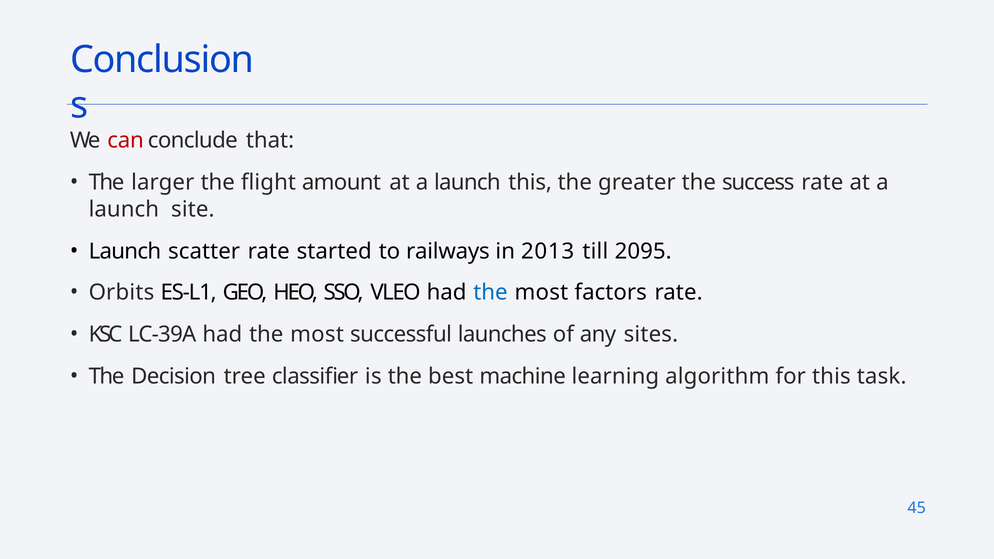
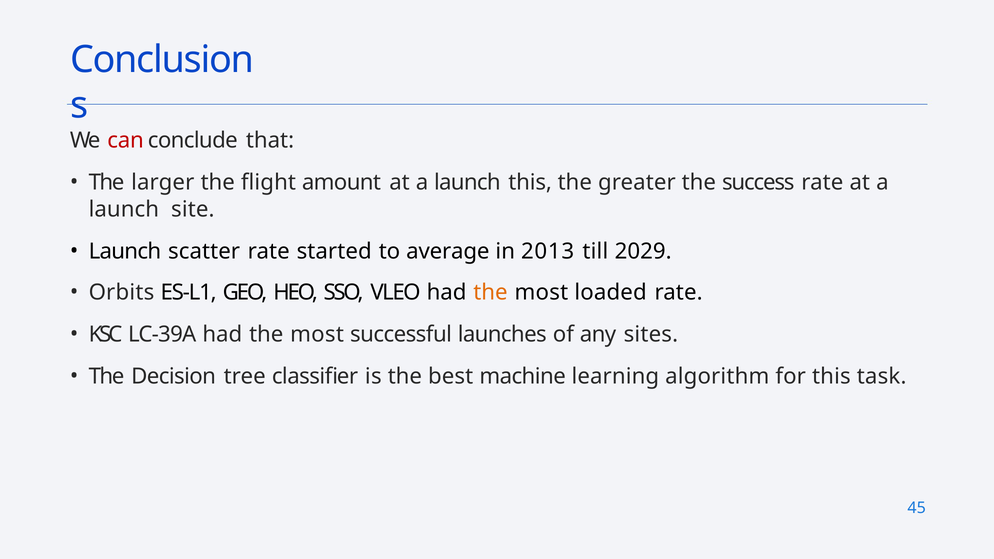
railways: railways -> average (448, 251)
2095: 2095 -> 2029 (643, 251)
the colour: blue -> orange (491, 292)
factors: factors -> loaded (611, 292)
